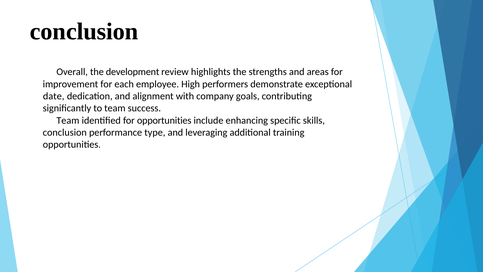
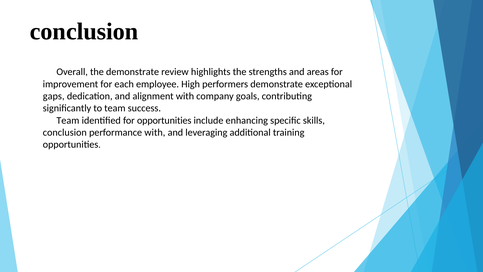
the development: development -> demonstrate (133, 72)
date: date -> gaps (54, 96)
performance type: type -> with (155, 132)
